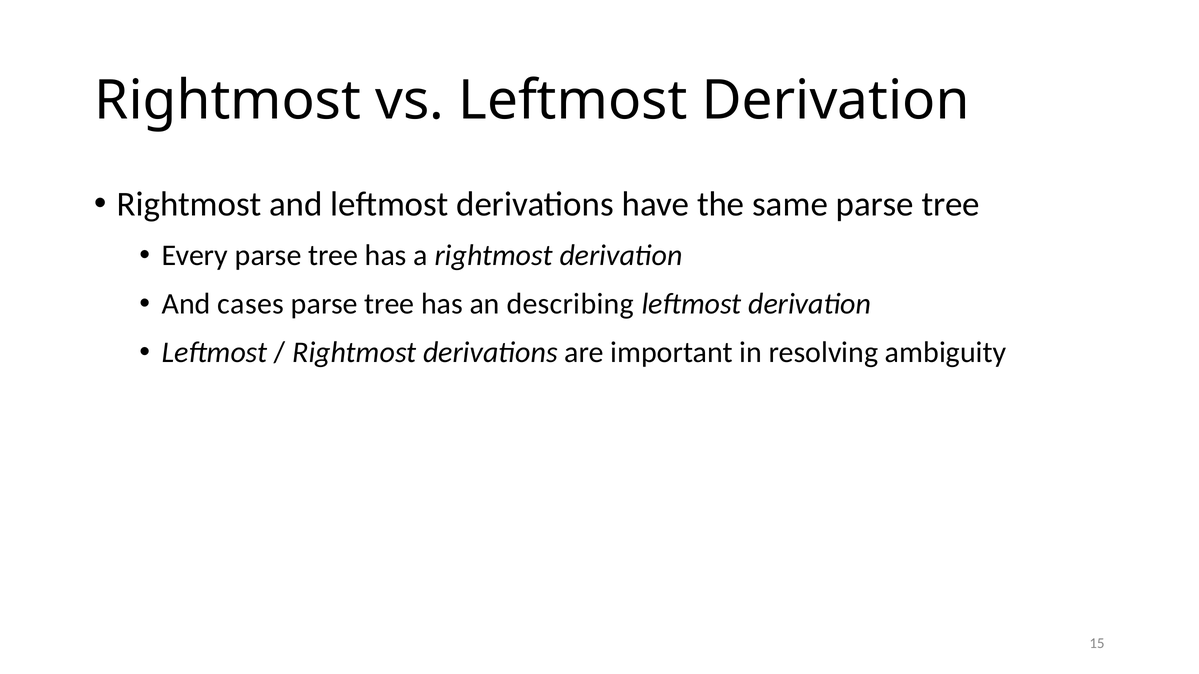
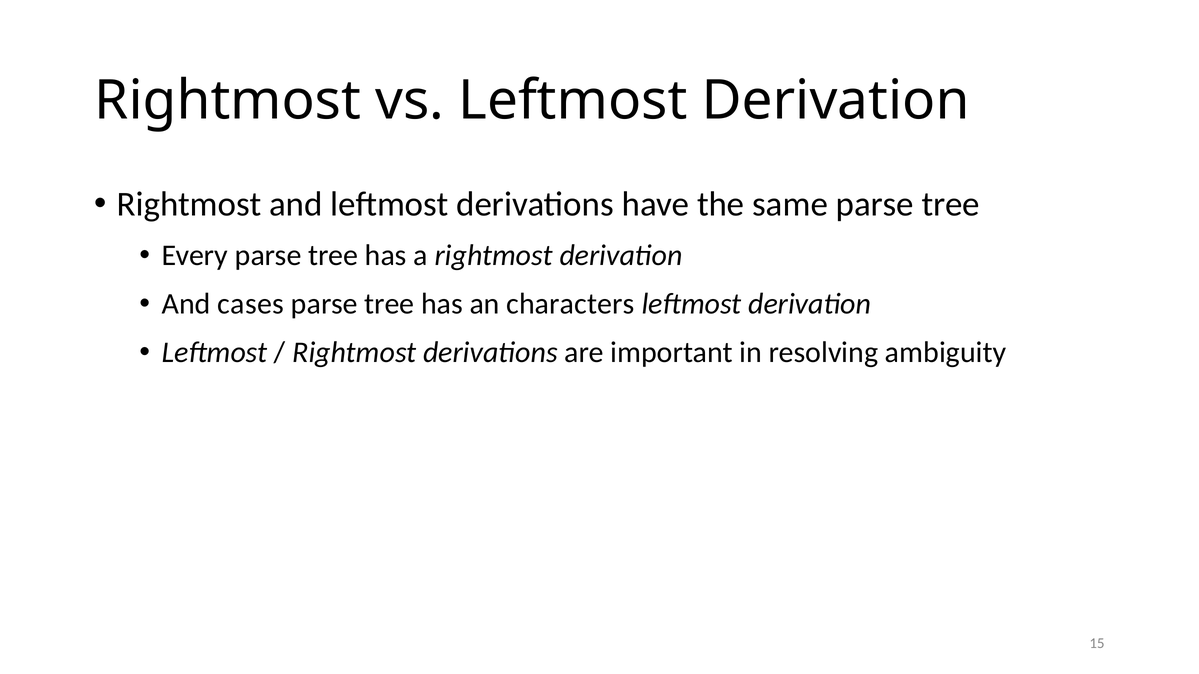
describing: describing -> characters (570, 304)
